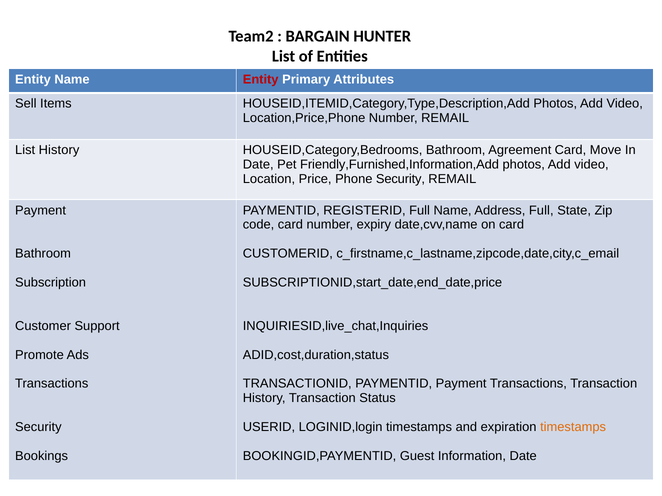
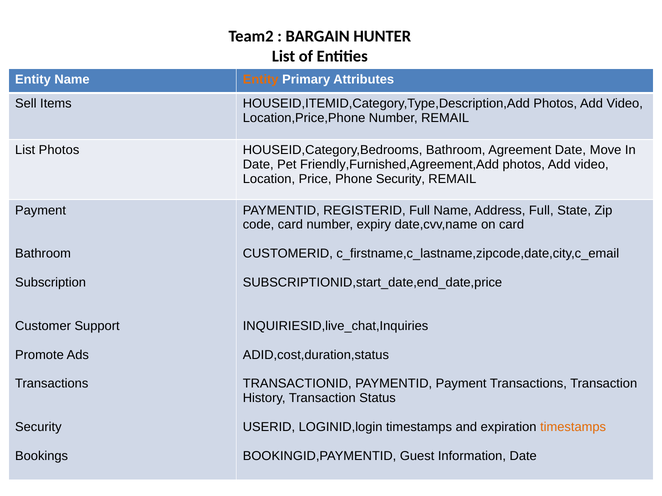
Entity colour: red -> orange (261, 80)
List History: History -> Photos (59, 150)
Agreement Card: Card -> Date (570, 150)
Friendly,Furnished,Information,Add: Friendly,Furnished,Information,Add -> Friendly,Furnished,Agreement,Add (400, 165)
